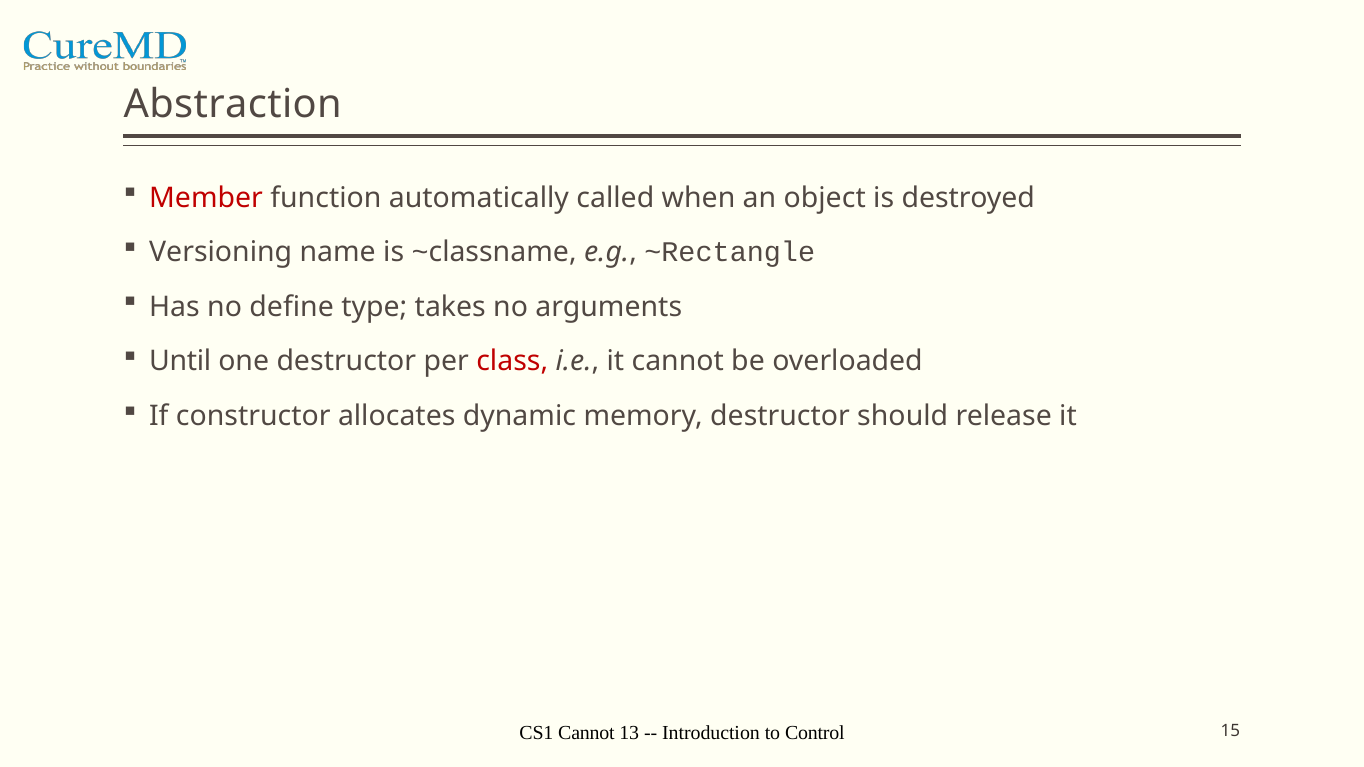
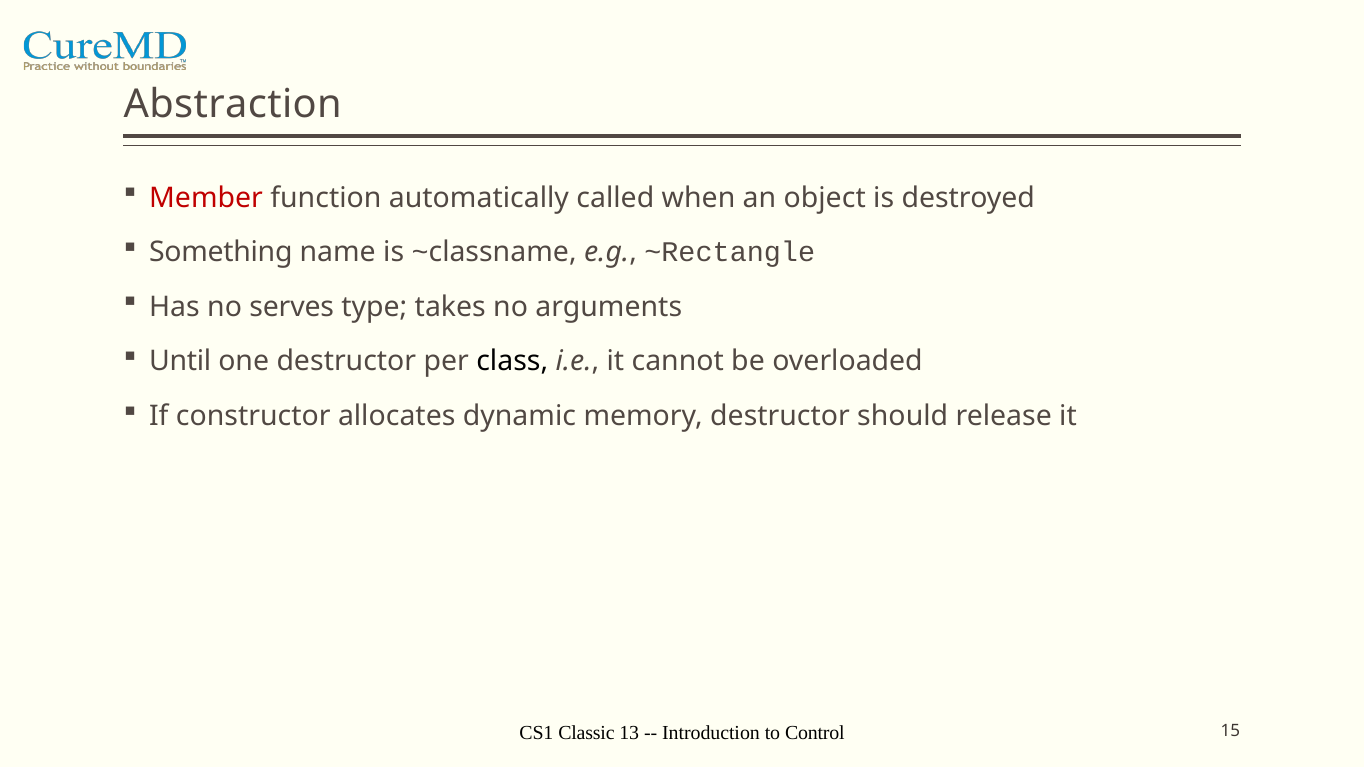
Versioning: Versioning -> Something (221, 253)
define: define -> serves (292, 307)
class colour: red -> black (512, 362)
CS1 Cannot: Cannot -> Classic (586, 733)
